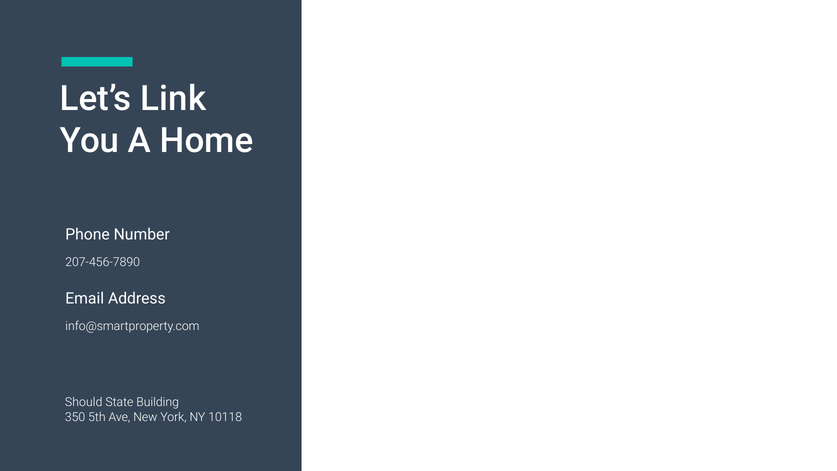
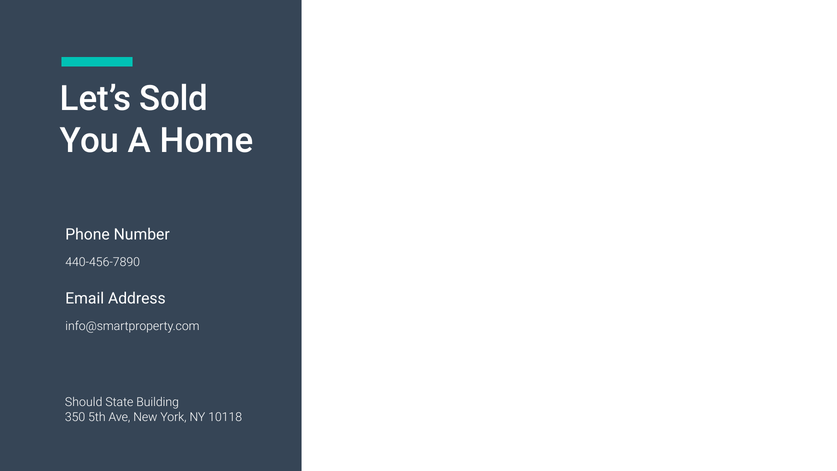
Link: Link -> Sold (174, 99)
207-456-7890: 207-456-7890 -> 440-456-7890 (103, 262)
